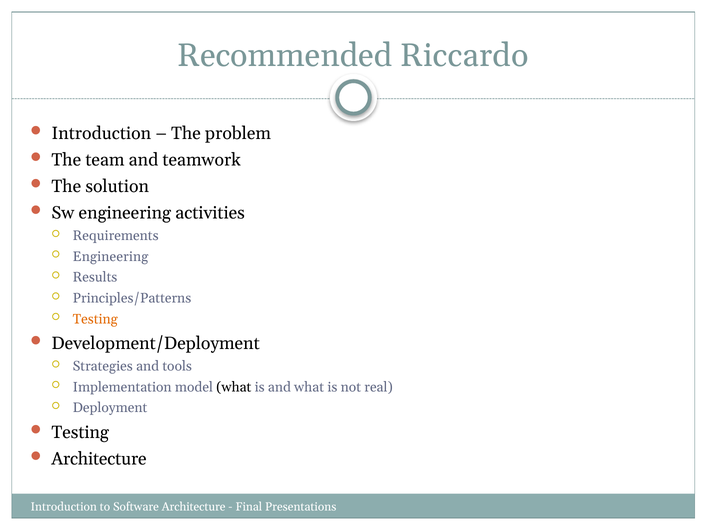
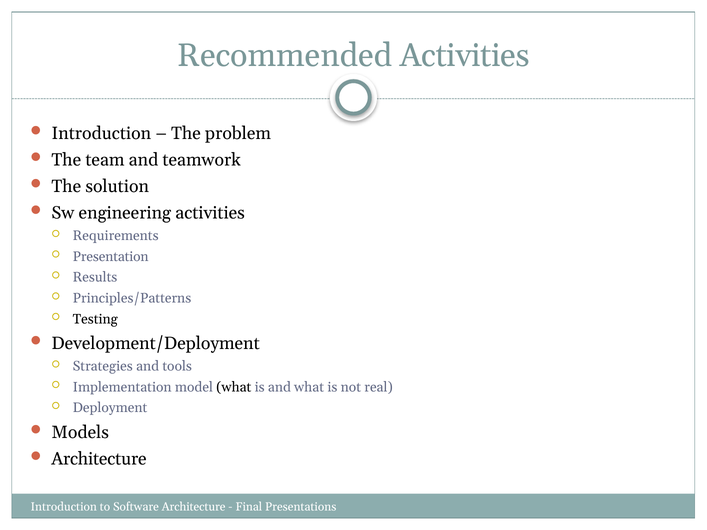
Recommended Riccardo: Riccardo -> Activities (465, 56)
Engineering: Engineering -> Presentation (111, 257)
Testing colour: orange -> black (95, 319)
Testing: Testing -> Models (80, 433)
